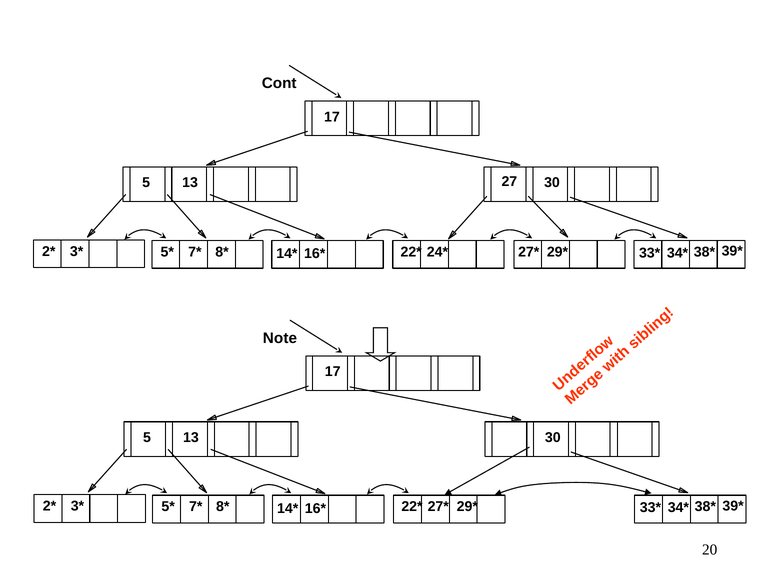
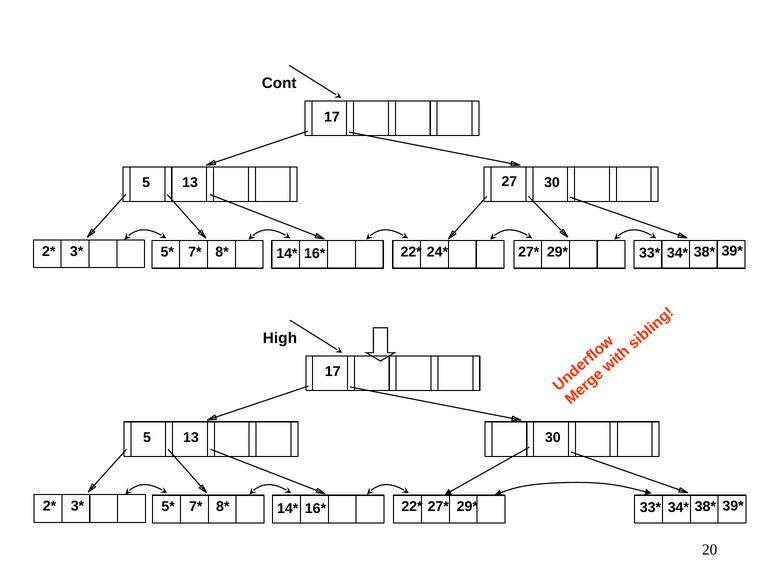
Note: Note -> High (280, 338)
